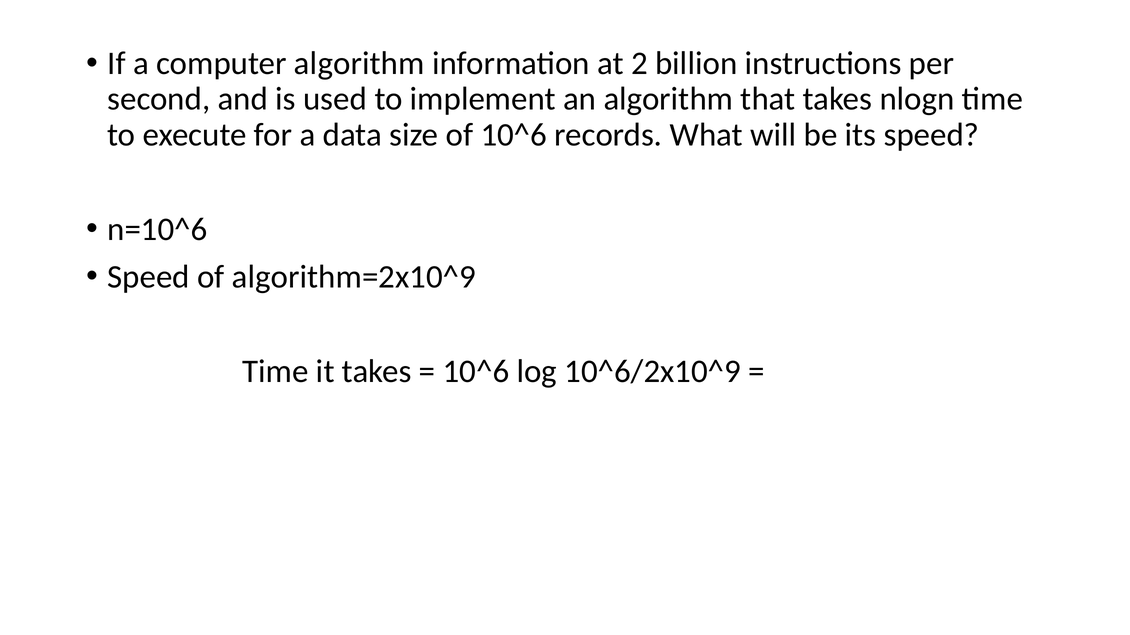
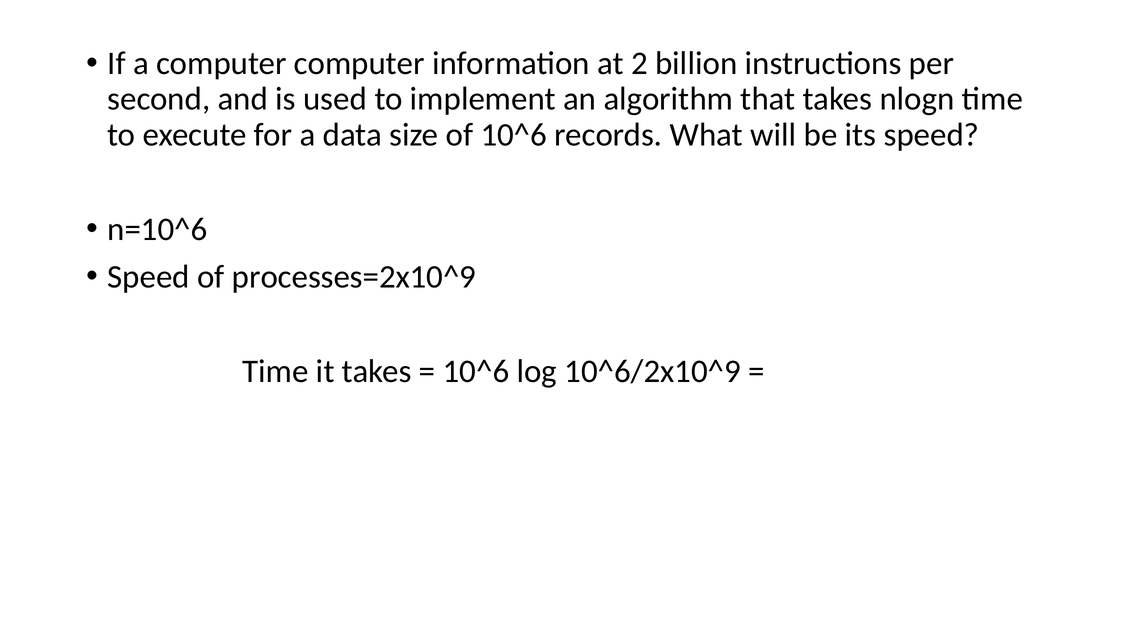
computer algorithm: algorithm -> computer (359, 64)
algorithm=2x10^9: algorithm=2x10^9 -> processes=2x10^9 (354, 277)
